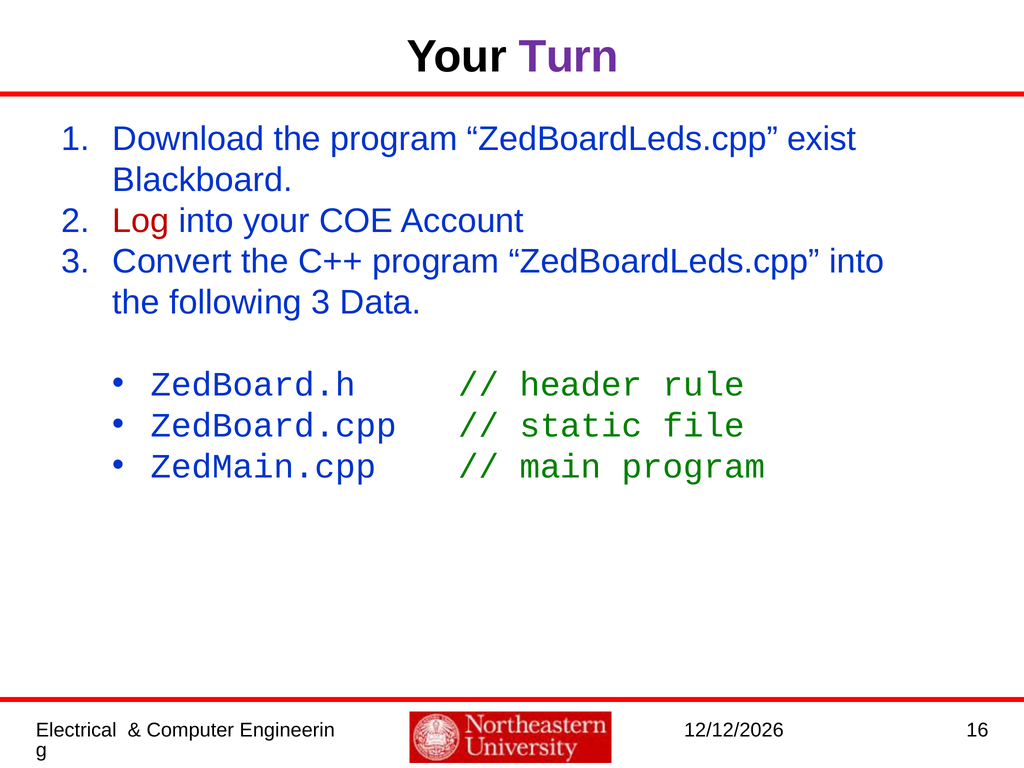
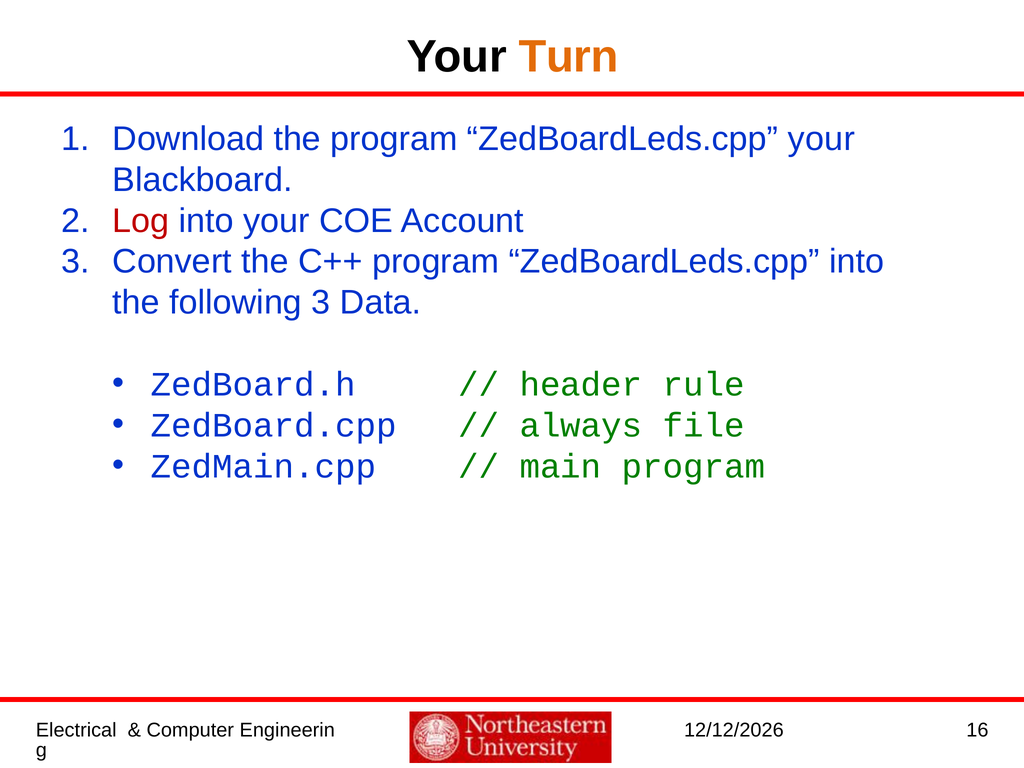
Turn colour: purple -> orange (569, 57)
ZedBoardLeds.cpp exist: exist -> your (821, 139)
static: static -> always (581, 426)
